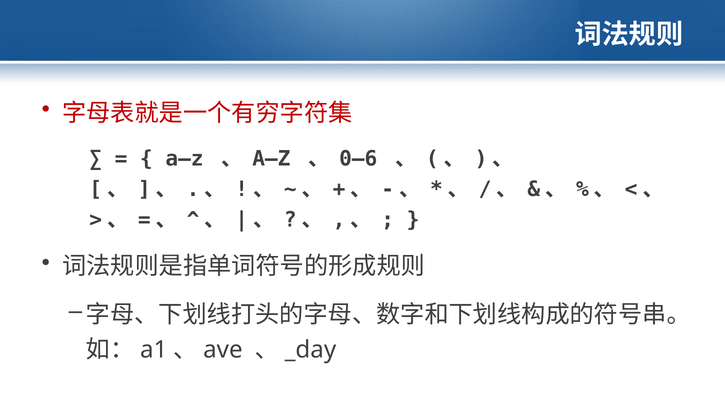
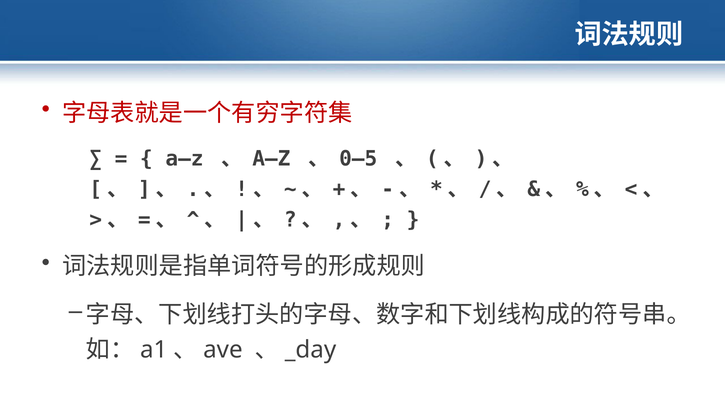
0—6: 0—6 -> 0—5 (358, 159)
